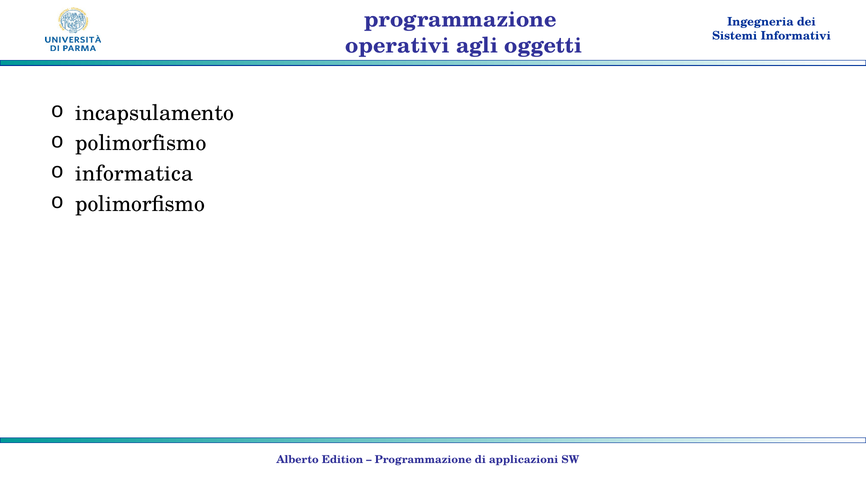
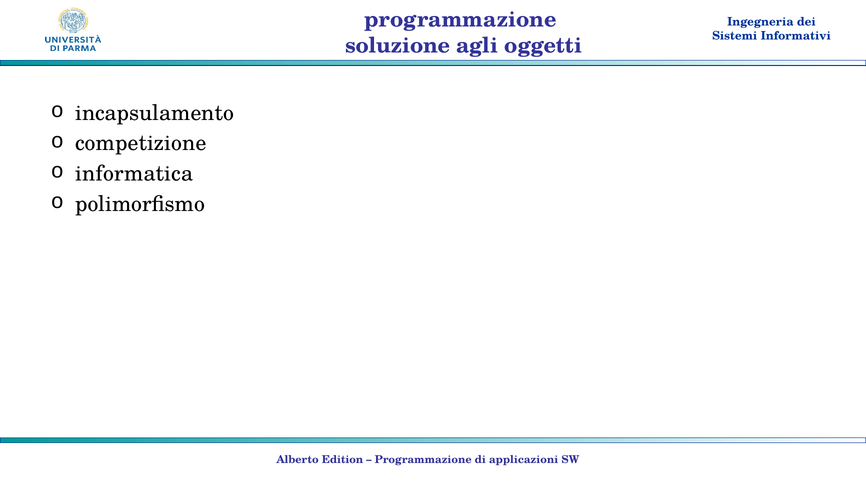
operativi: operativi -> soluzione (398, 46)
polimorfismo: polimorfismo -> competizione (141, 143)
